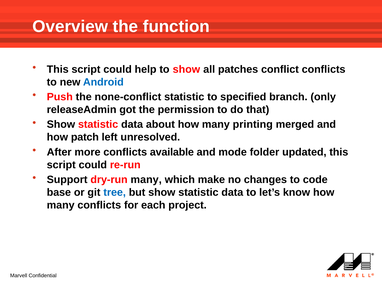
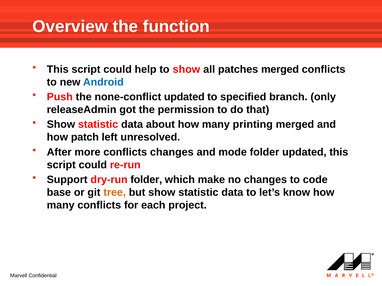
patches conflict: conflict -> merged (280, 70)
none-conflict statistic: statistic -> updated (184, 97)
conflicts available: available -> changes (172, 152)
dry-run many: many -> folder (146, 180)
tree colour: blue -> orange (115, 193)
